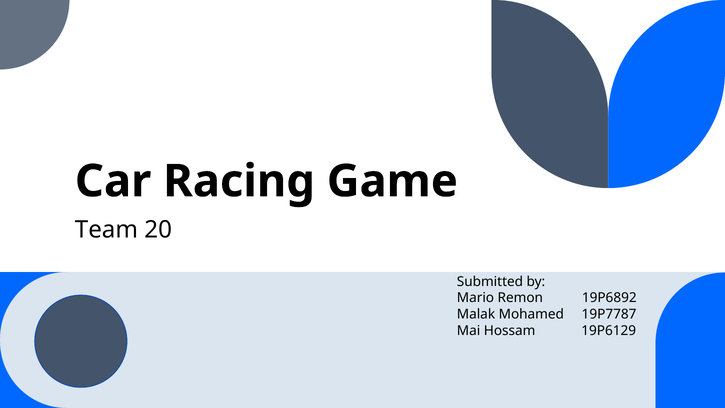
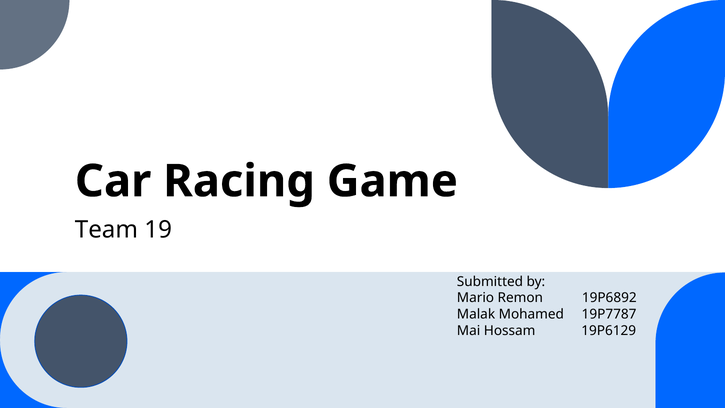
20: 20 -> 19 (158, 230)
